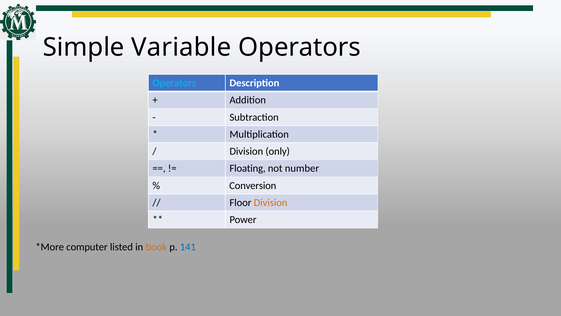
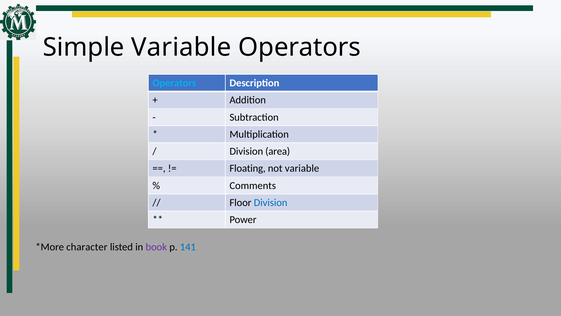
only: only -> area (278, 151)
not number: number -> variable (302, 168)
Conversion: Conversion -> Comments (253, 185)
Division colour: orange -> blue (271, 202)
computer: computer -> character (87, 247)
book colour: orange -> purple (156, 247)
